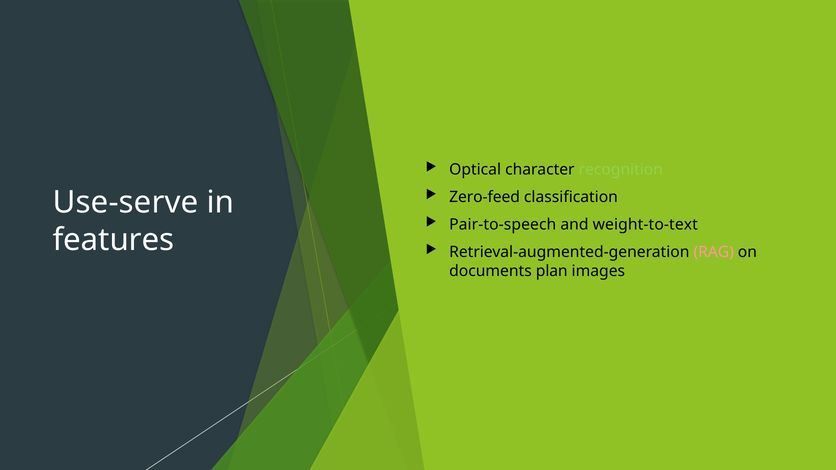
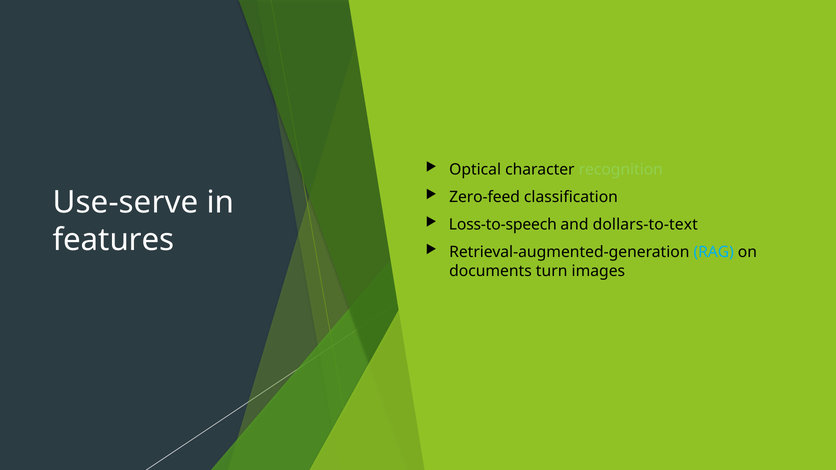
Pair-to-speech: Pair-to-speech -> Loss-to-speech (503, 225)
weight-to-text: weight-to-text -> dollars-to-text (645, 225)
RAG colour: pink -> light blue (714, 252)
plan: plan -> turn (552, 271)
